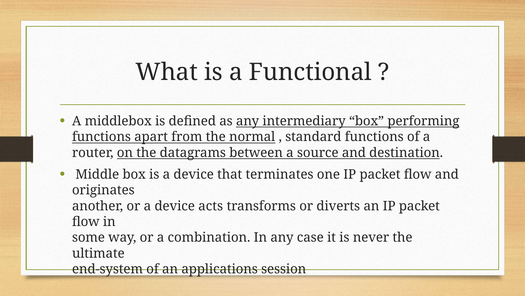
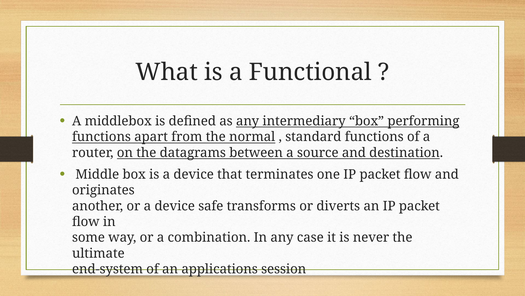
acts: acts -> safe (211, 206)
